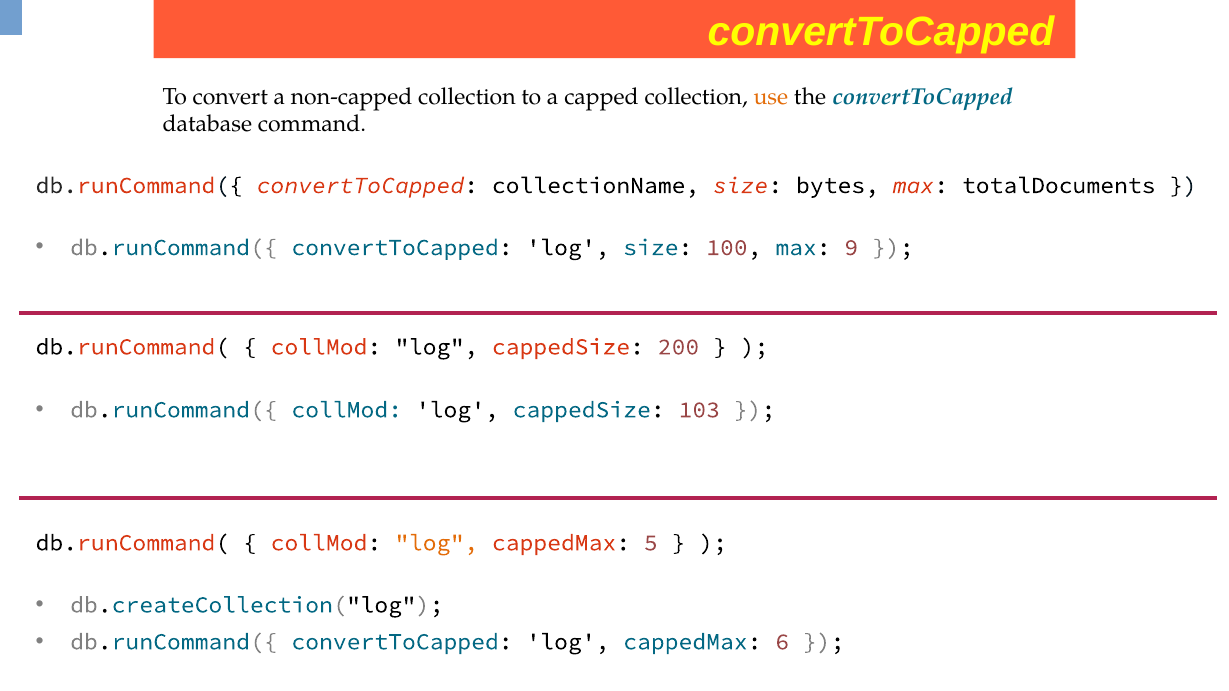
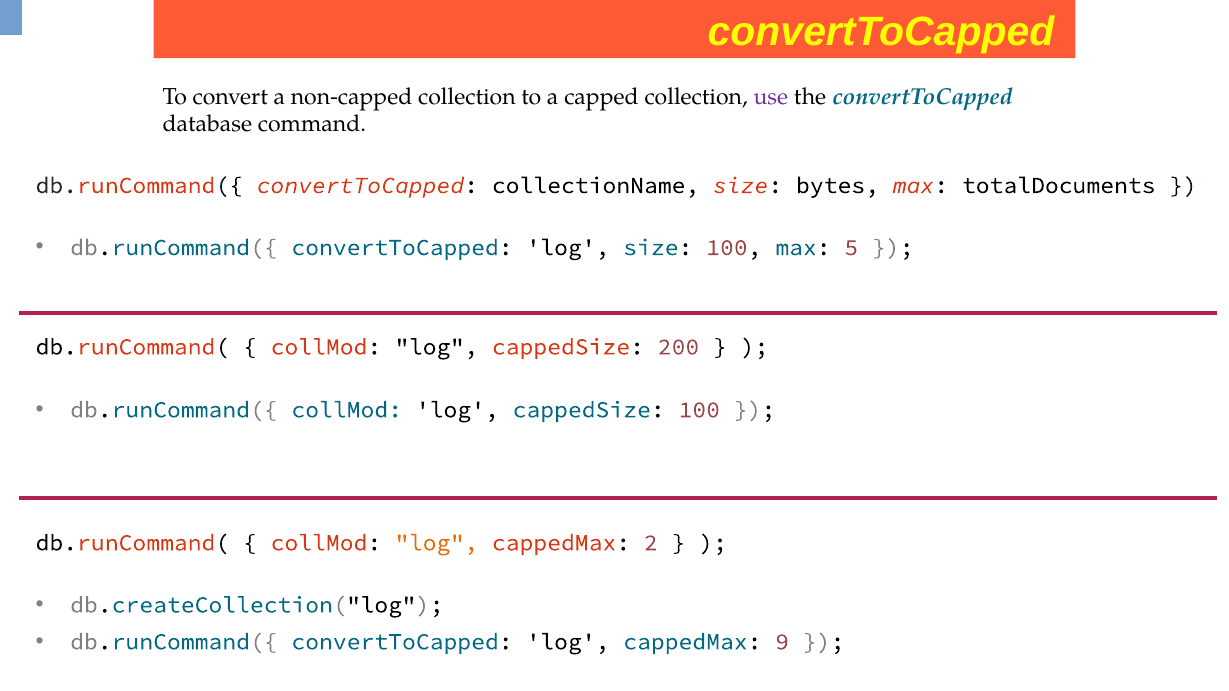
use colour: orange -> purple (771, 97)
9: 9 -> 5 (851, 248)
cappedSize 103: 103 -> 100 (699, 410)
5: 5 -> 2 (651, 543)
6: 6 -> 9 (782, 642)
